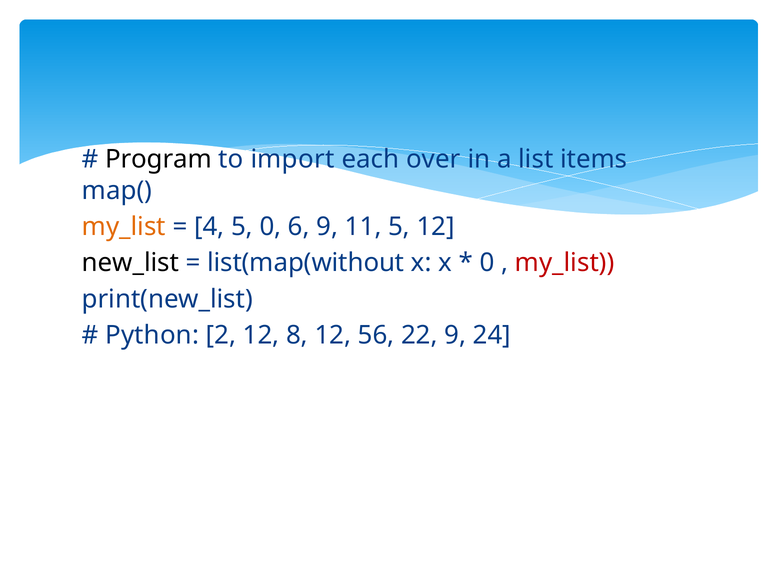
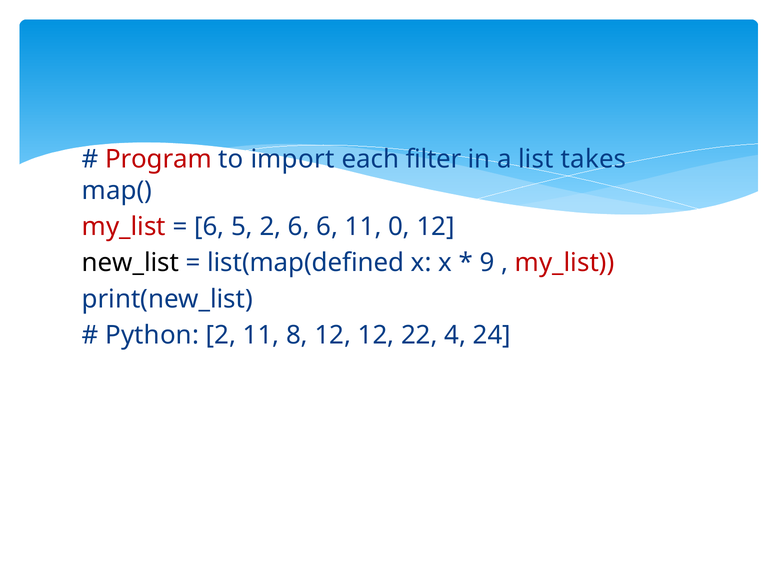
Program colour: black -> red (159, 160)
over: over -> filter (434, 160)
items: items -> takes (593, 160)
my_list colour: orange -> red (124, 227)
4: 4 -> 6 (209, 227)
5 0: 0 -> 2 (270, 227)
6 9: 9 -> 6 (327, 227)
11 5: 5 -> 0 (399, 227)
list(map(without: list(map(without -> list(map(defined (306, 263)
0: 0 -> 9 (487, 263)
2 12: 12 -> 11 (261, 336)
12 56: 56 -> 12 (376, 336)
22 9: 9 -> 4 (455, 336)
